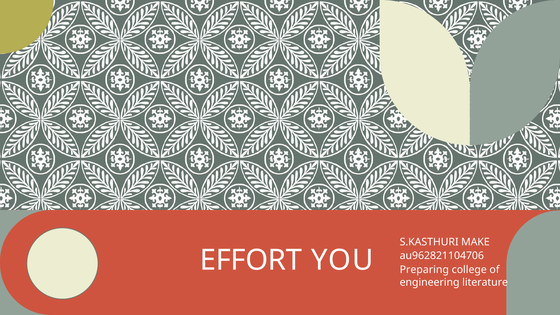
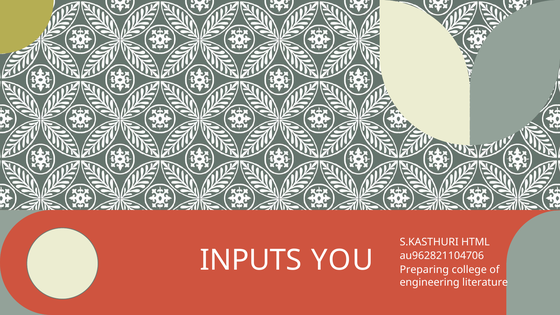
MAKE: MAKE -> HTML (475, 242)
EFFORT: EFFORT -> INPUTS (251, 260)
